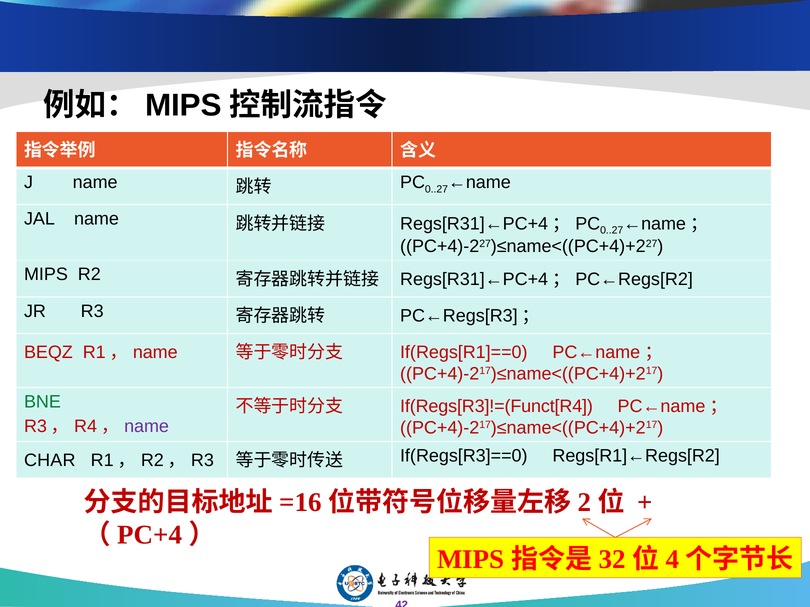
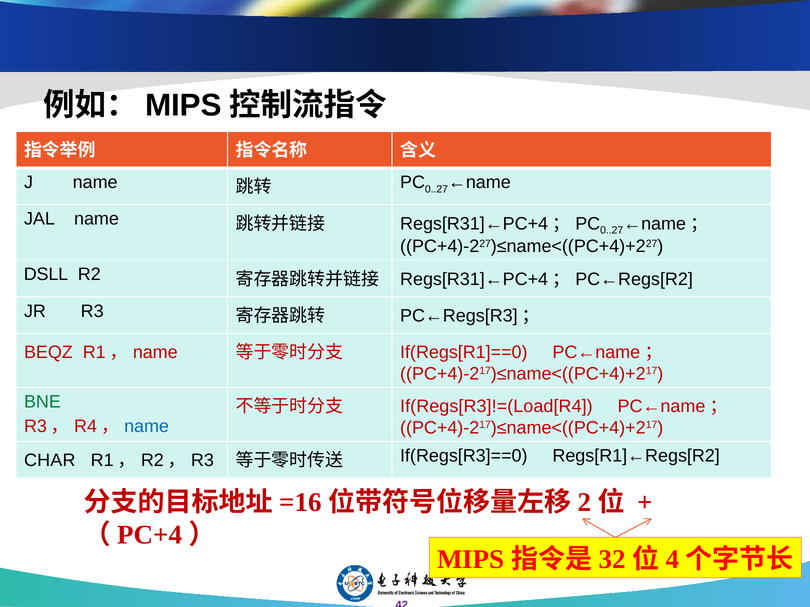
MIPS: MIPS -> DSLL (46, 275)
If(Regs[R3]!=(Funct[R4: If(Regs[R3]!=(Funct[R4 -> If(Regs[R3]!=(Load[R4 (496, 407)
name colour: purple -> blue (147, 427)
